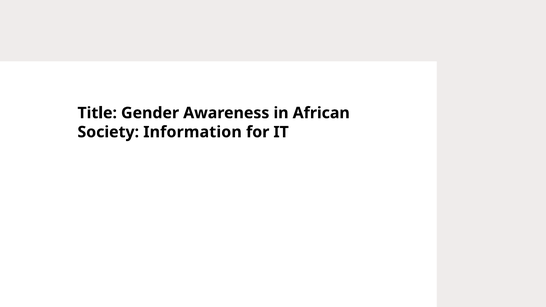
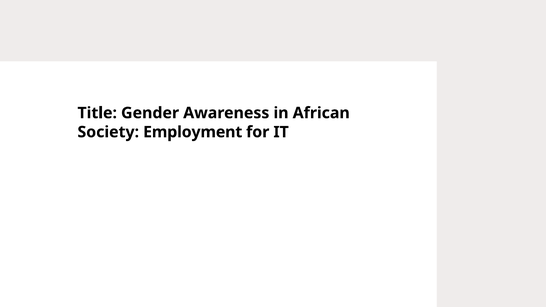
Information: Information -> Employment (193, 132)
